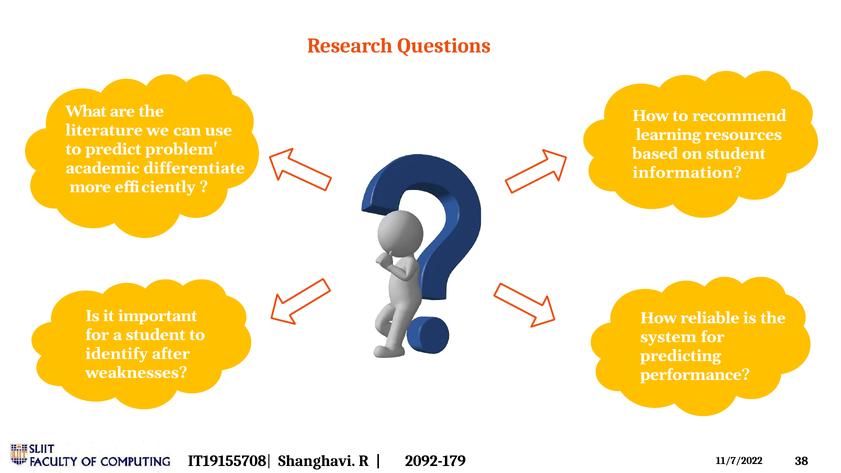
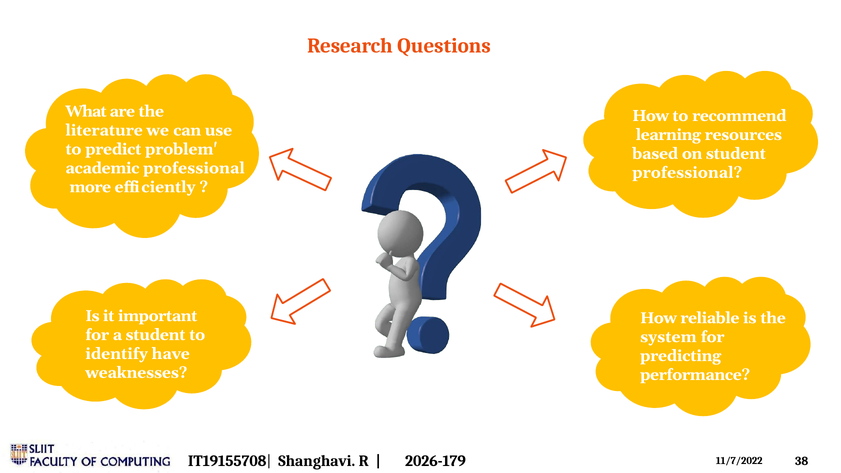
academic differentiate: differentiate -> professional (194, 168)
information: information -> professional (687, 173)
after: after -> have (171, 354)
2092-179: 2092-179 -> 2026-179 (435, 461)
